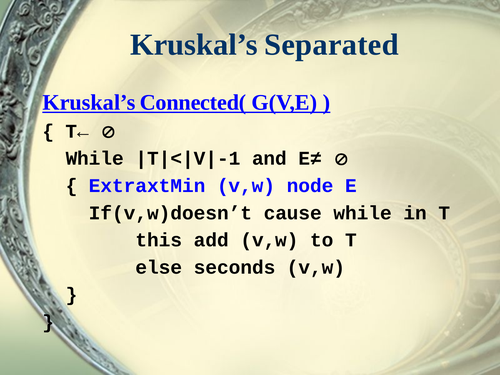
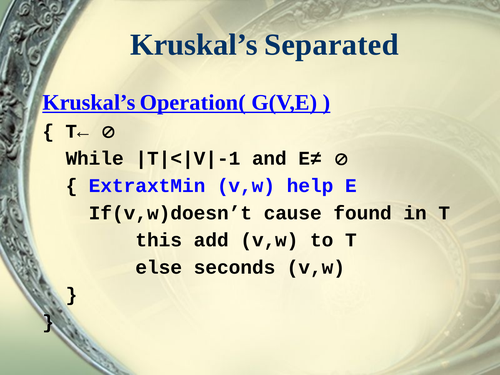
Connected(: Connected( -> Operation( (193, 103)
node: node -> help (310, 186)
cause while: while -> found (363, 213)
